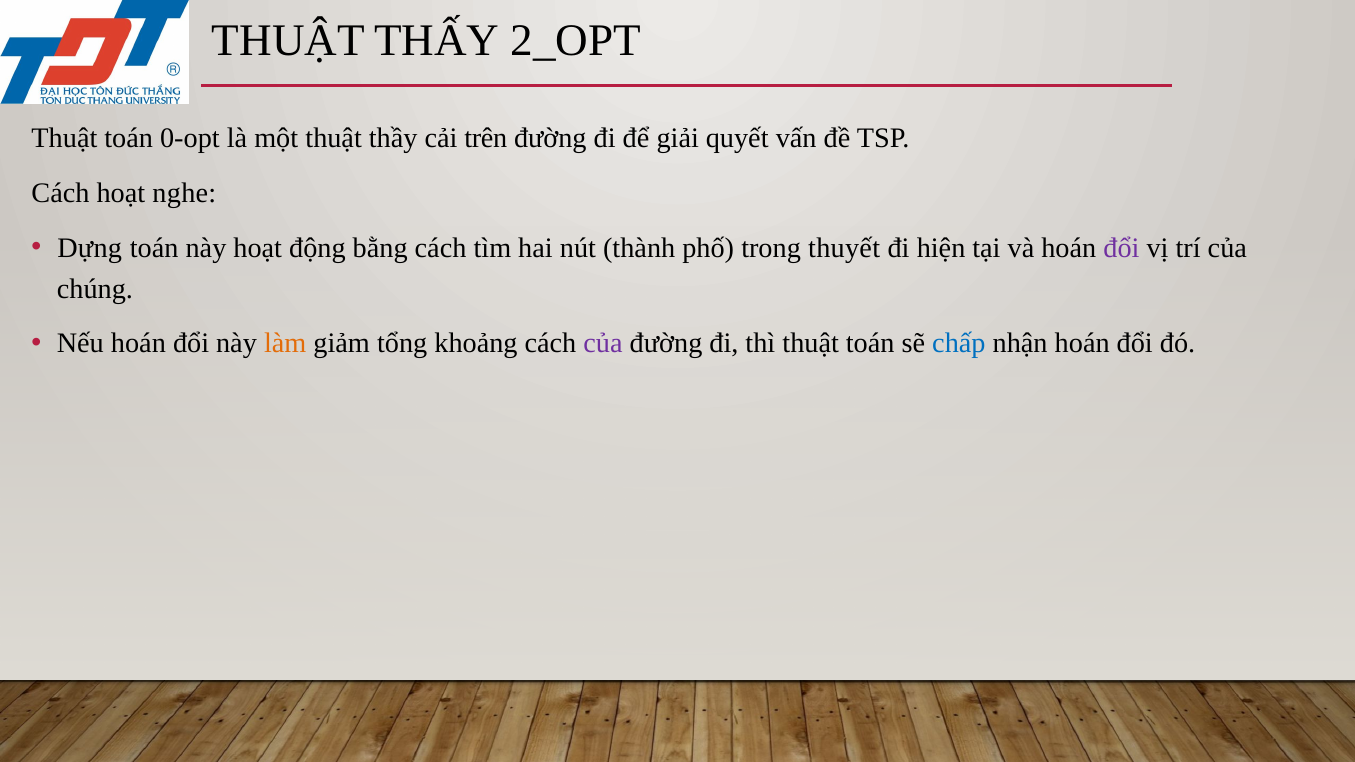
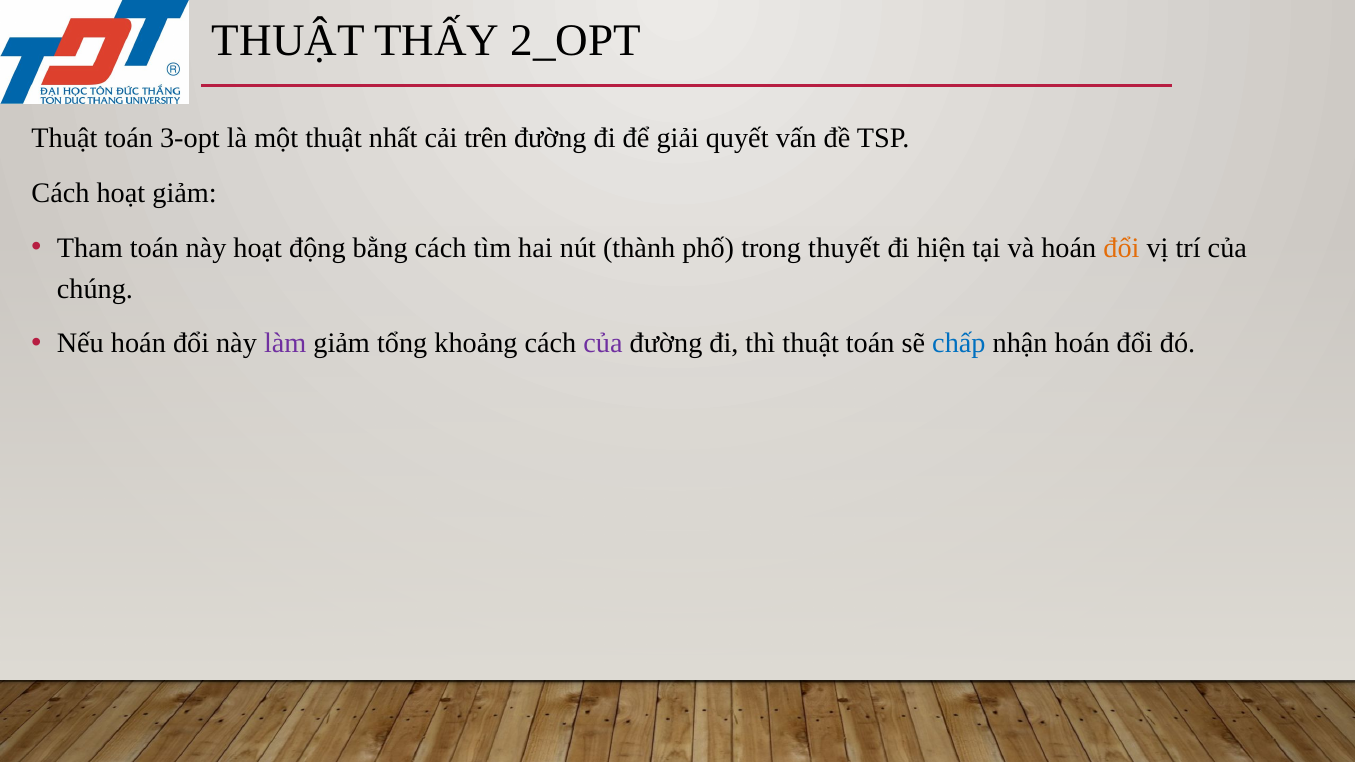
0-opt: 0-opt -> 3-opt (190, 139)
thầy: thầy -> nhất (393, 139)
hoạt nghe: nghe -> giảm (185, 193)
Dựng: Dựng -> Tham (90, 248)
đổi colour: purple -> orange (1121, 248)
làm colour: orange -> purple (285, 344)
